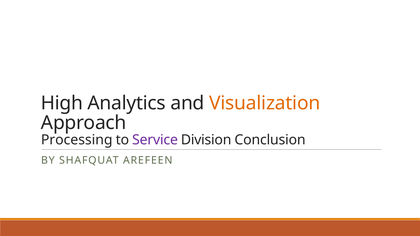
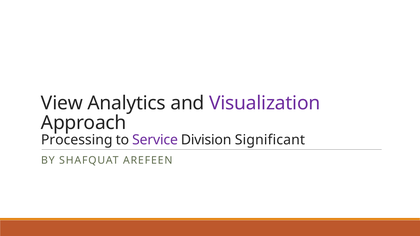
High: High -> View (62, 103)
Visualization colour: orange -> purple (265, 103)
Conclusion: Conclusion -> Significant (270, 140)
